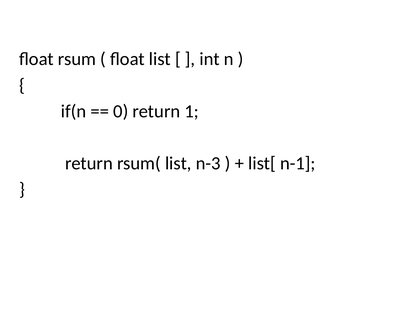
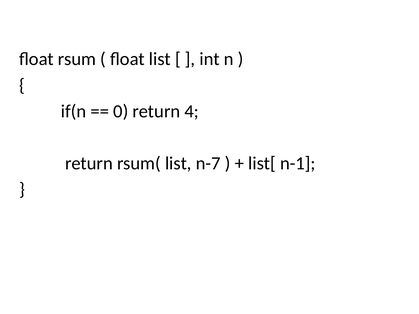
1: 1 -> 4 (192, 111)
n-3: n-3 -> n-7 (208, 164)
